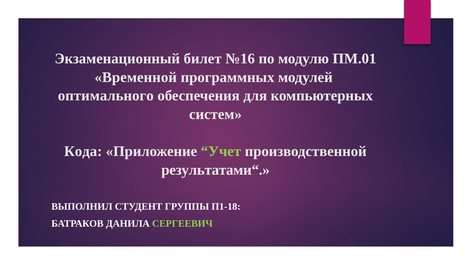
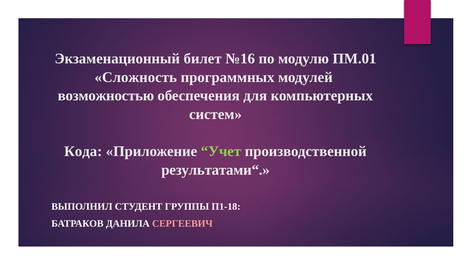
Временной: Временной -> Сложность (136, 77)
оптимального: оптимального -> возможностью (106, 96)
СЕРГЕЕВИЧ colour: light green -> pink (182, 224)
